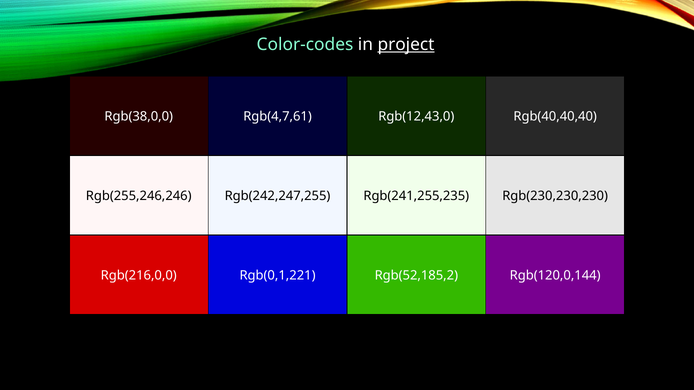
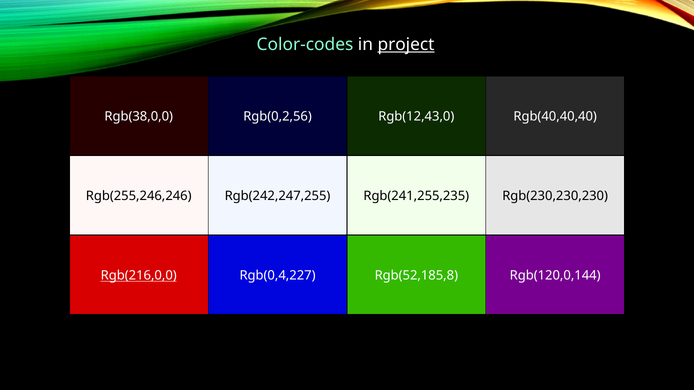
Rgb(4,7,61: Rgb(4,7,61 -> Rgb(0,2,56 (278, 117)
Rgb(216,0,0 underline: none -> present (139, 276)
Rgb(0,1,221: Rgb(0,1,221 -> Rgb(0,4,227 (278, 276)
Rgb(52,185,2: Rgb(52,185,2 -> Rgb(52,185,8 (416, 276)
